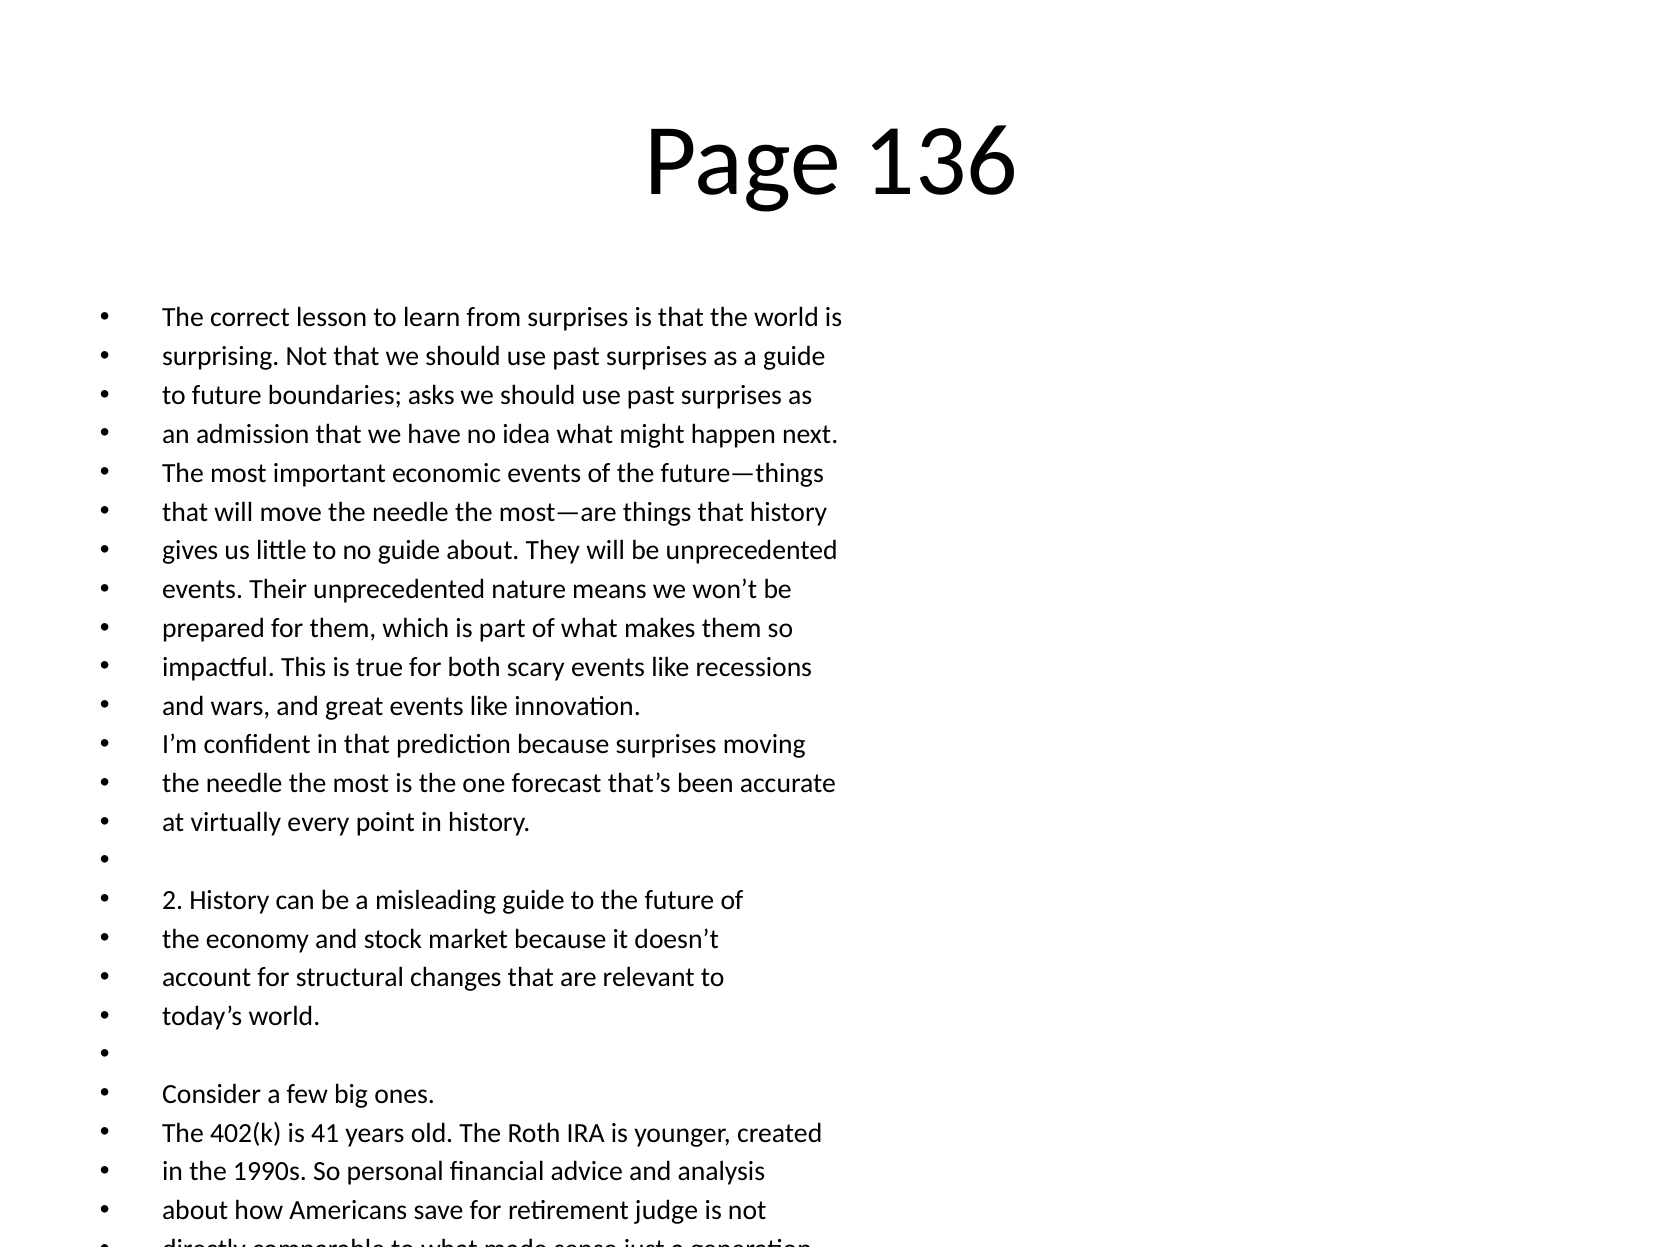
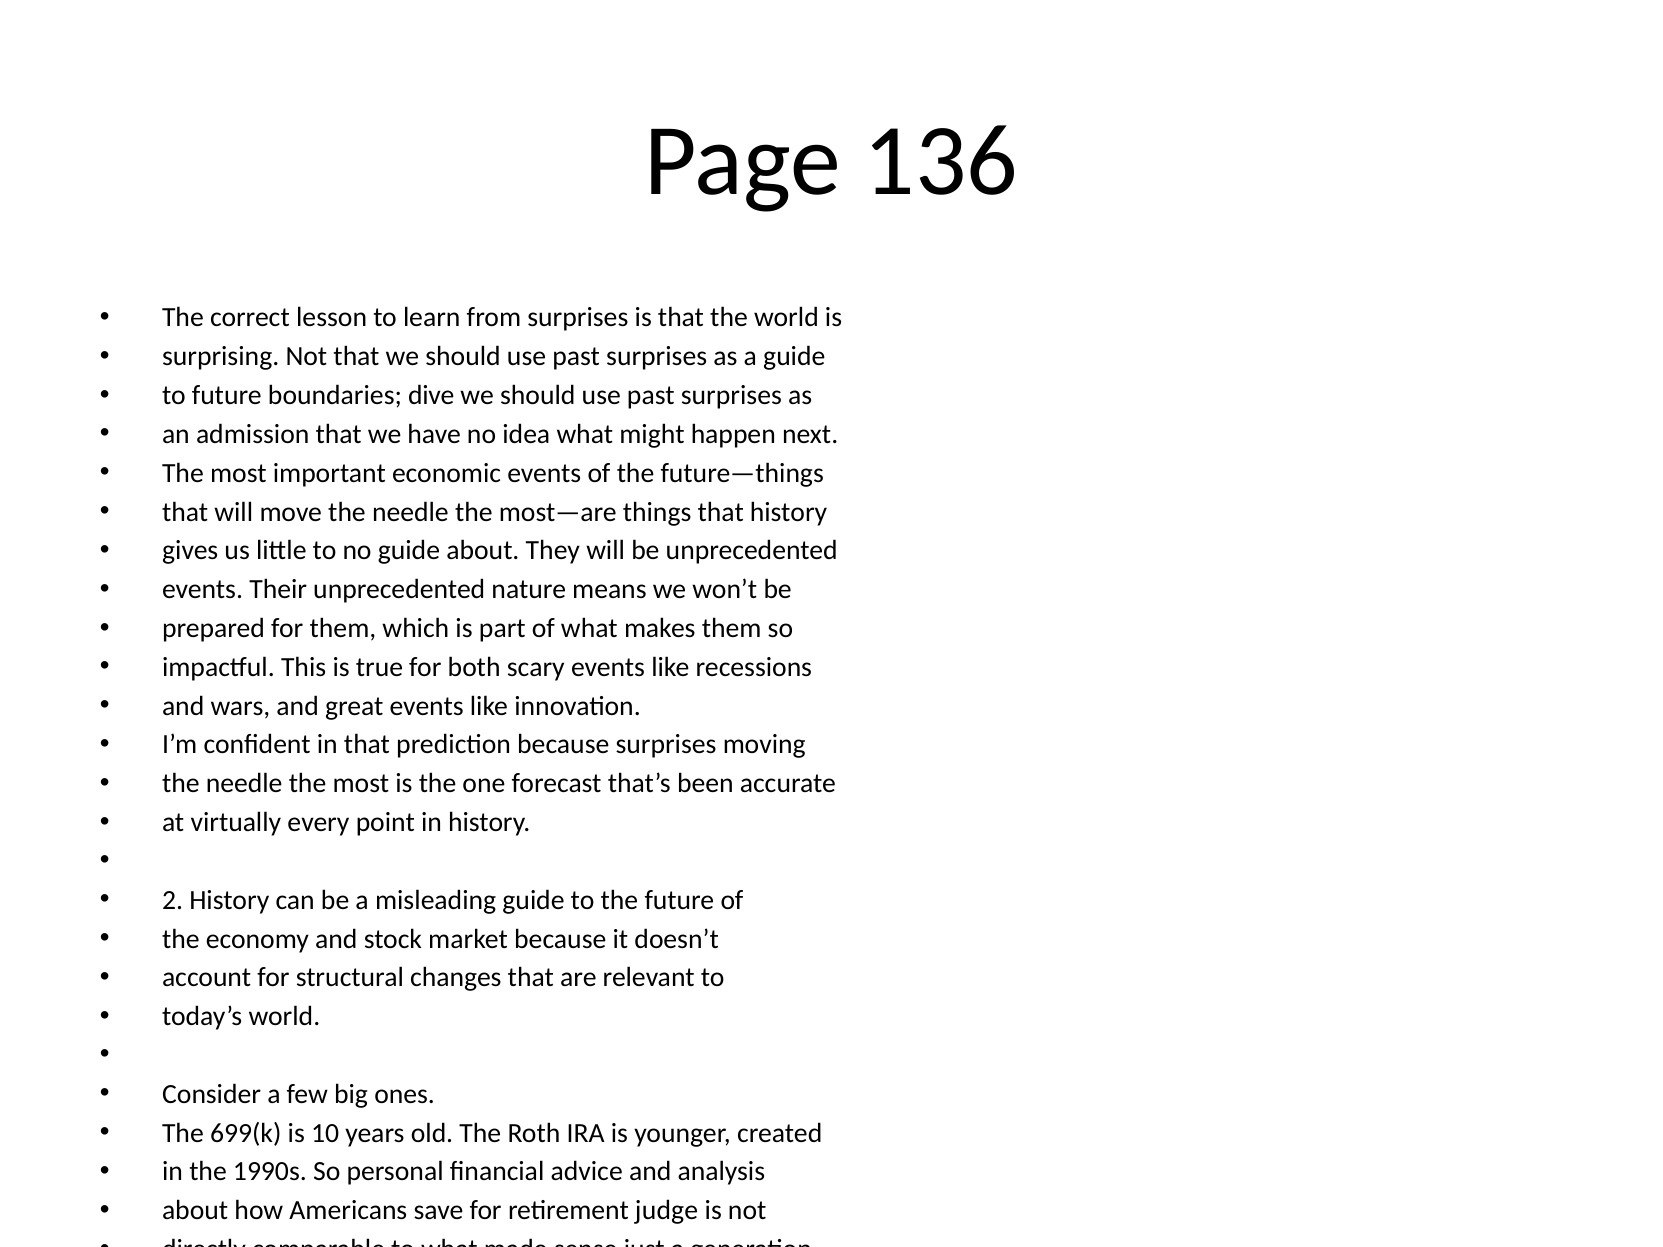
asks: asks -> dive (431, 396)
402(k: 402(k -> 699(k (246, 1133)
41: 41 -> 10 (325, 1133)
